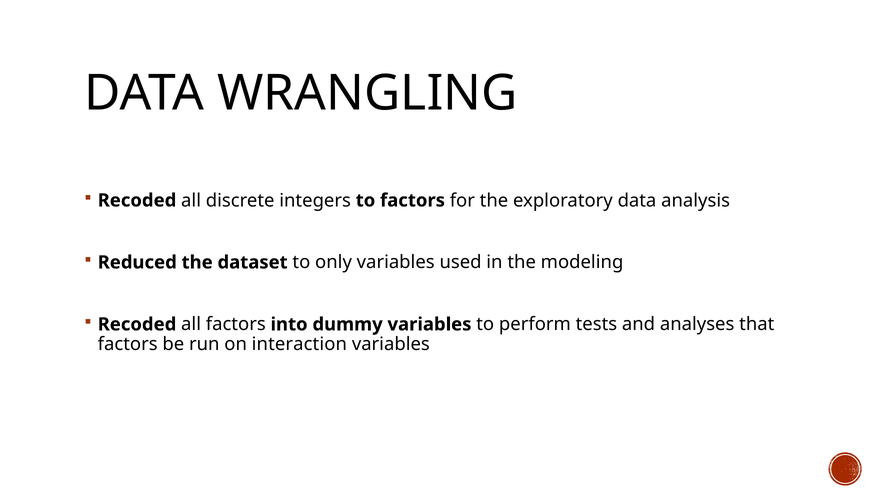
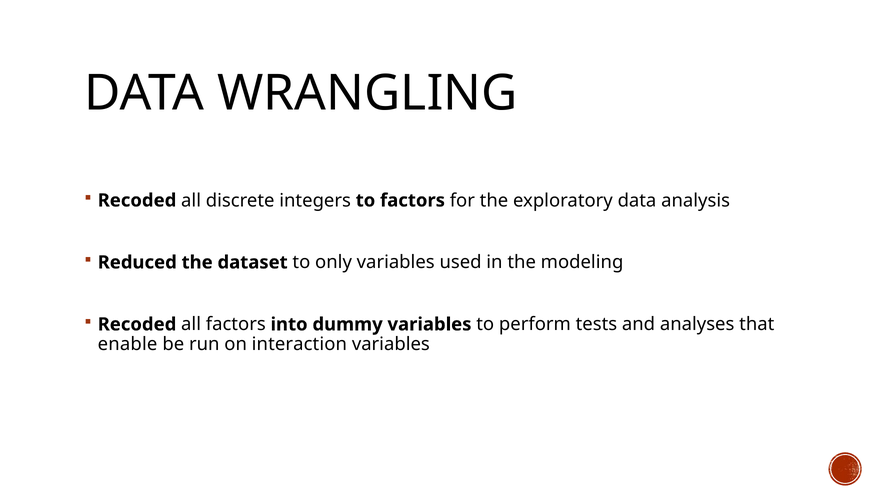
factors: factors -> enable (128, 345)
